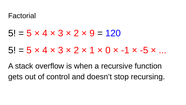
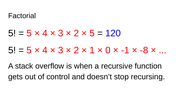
9: 9 -> 5 (92, 33)
-5: -5 -> -8 (144, 50)
